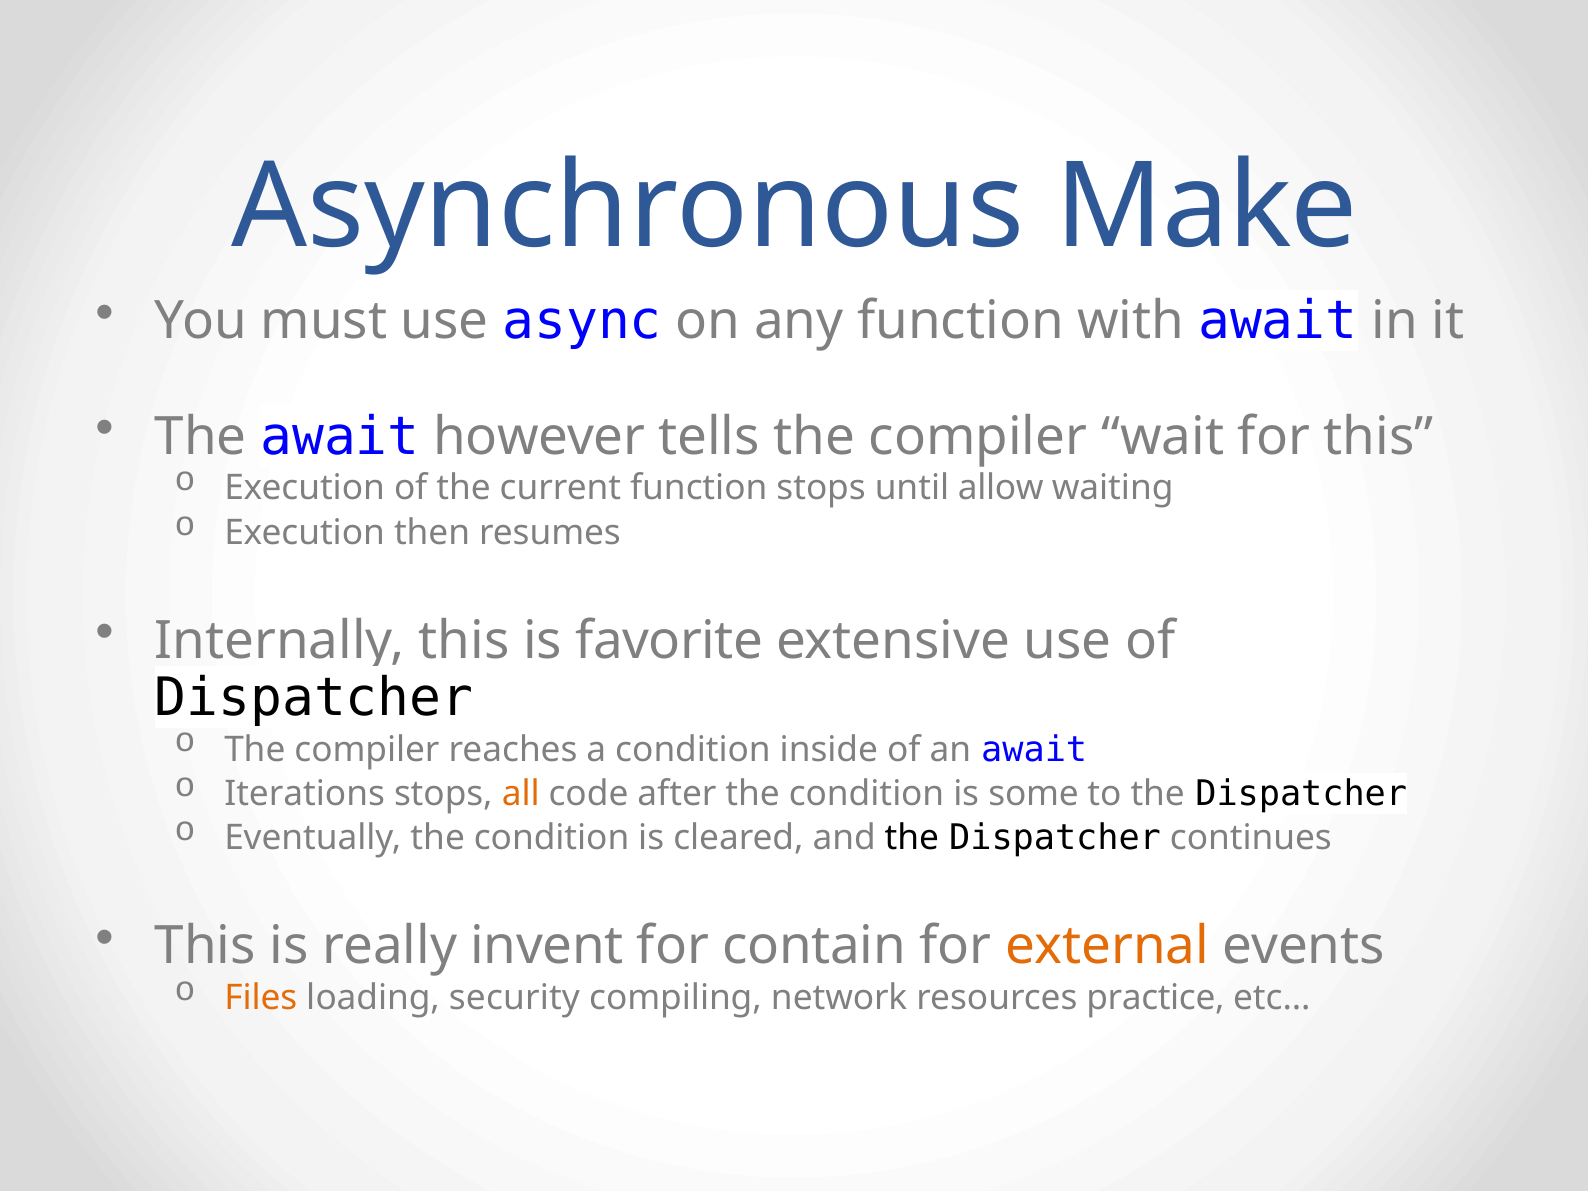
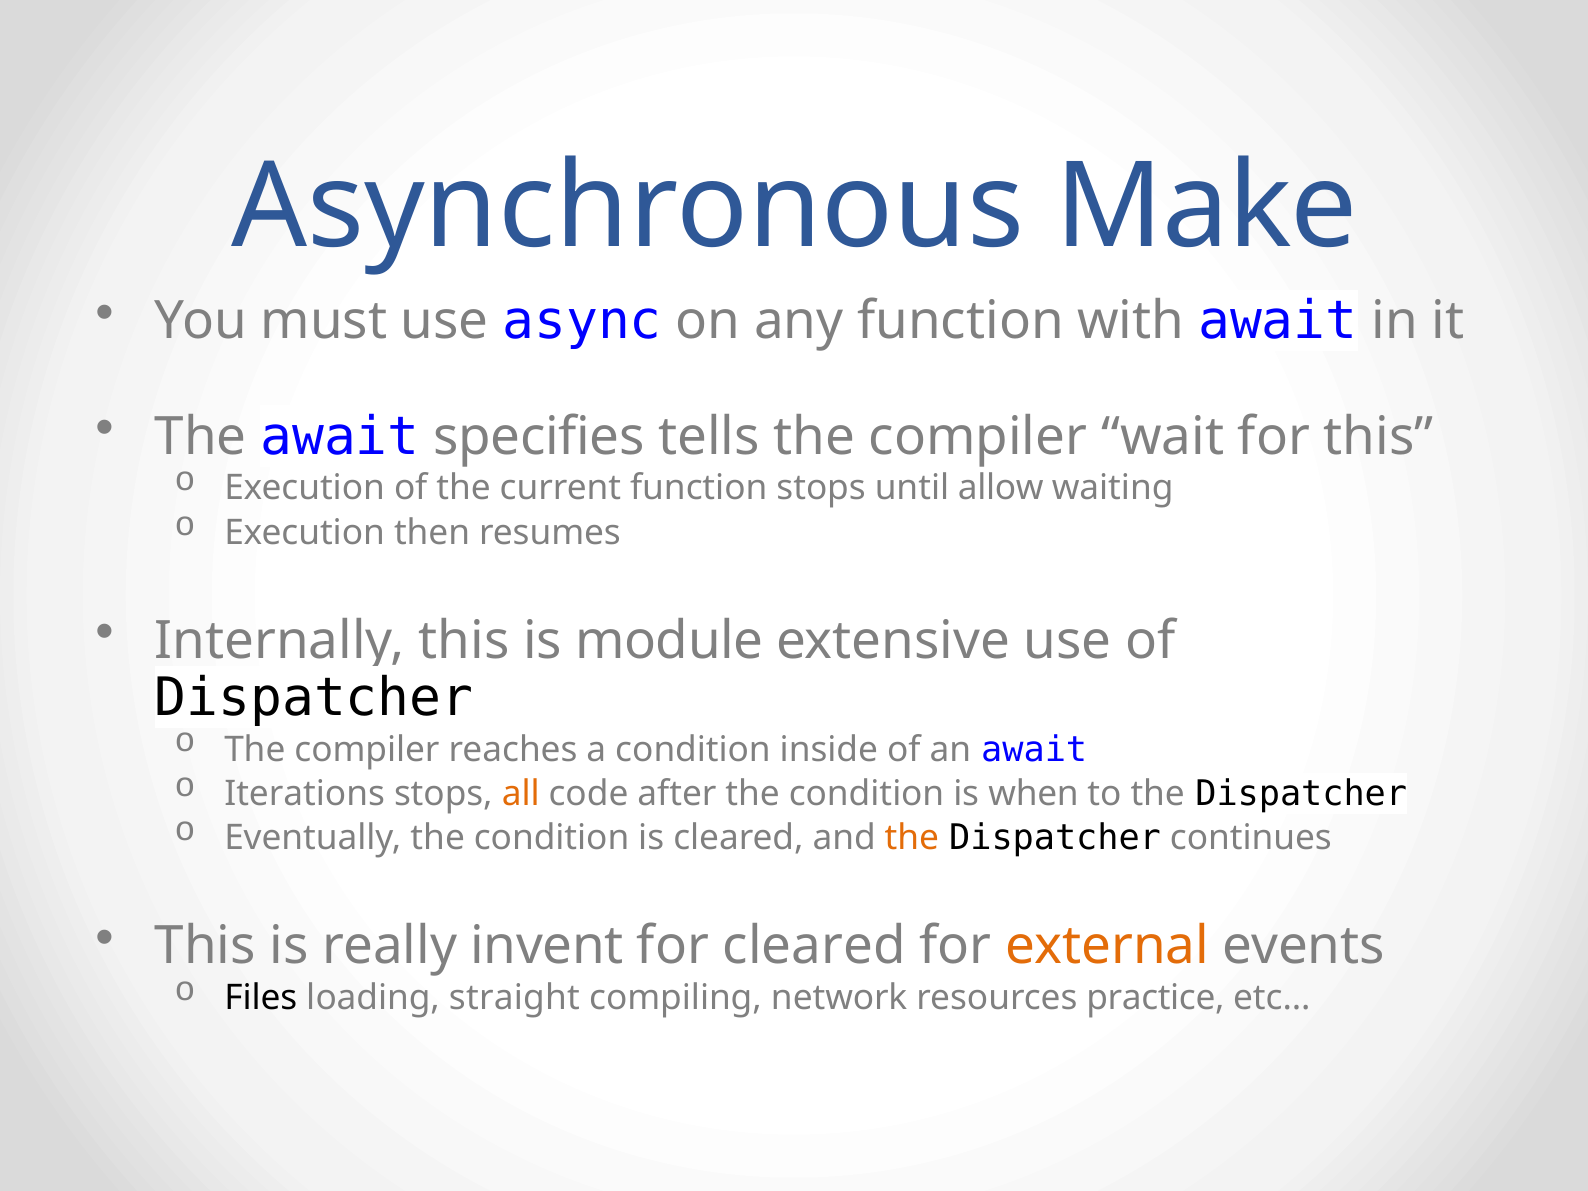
however: however -> specifies (539, 437)
favorite: favorite -> module (669, 641)
some: some -> when (1034, 794)
the colour: black -> orange (912, 838)
for contain: contain -> cleared (814, 946)
Files colour: orange -> black (261, 998)
security: security -> straight (514, 998)
